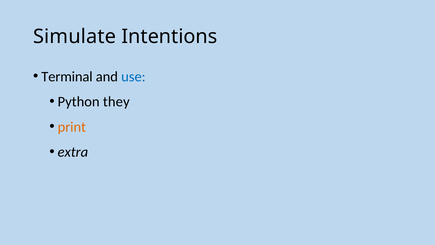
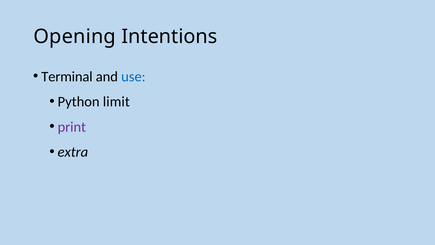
Simulate: Simulate -> Opening (75, 37)
they: they -> limit (116, 102)
print colour: orange -> purple (72, 127)
